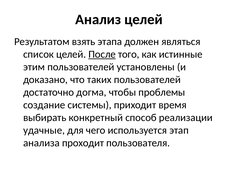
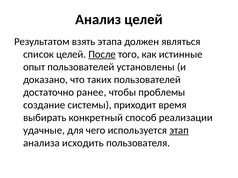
этим: этим -> опыт (34, 67)
догма: догма -> ранее (91, 93)
этап underline: none -> present (179, 131)
проходит: проходит -> исходить (83, 143)
